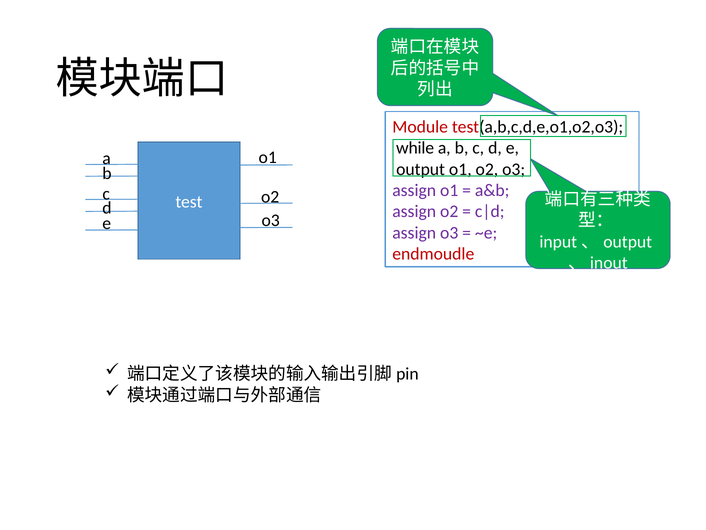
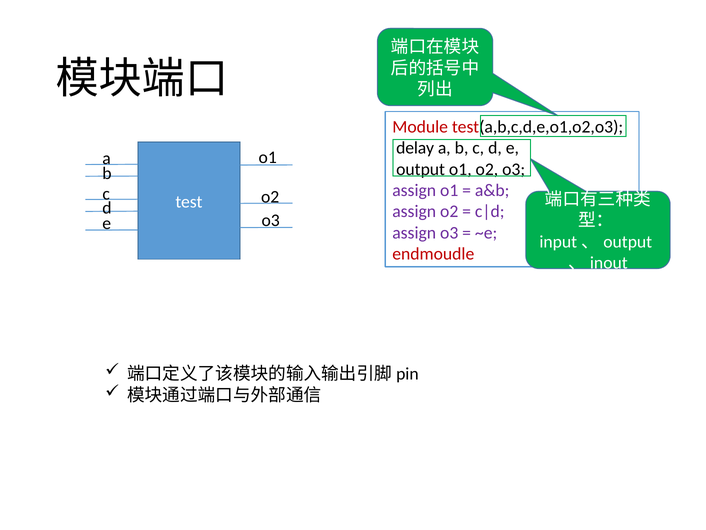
while: while -> delay (415, 148)
